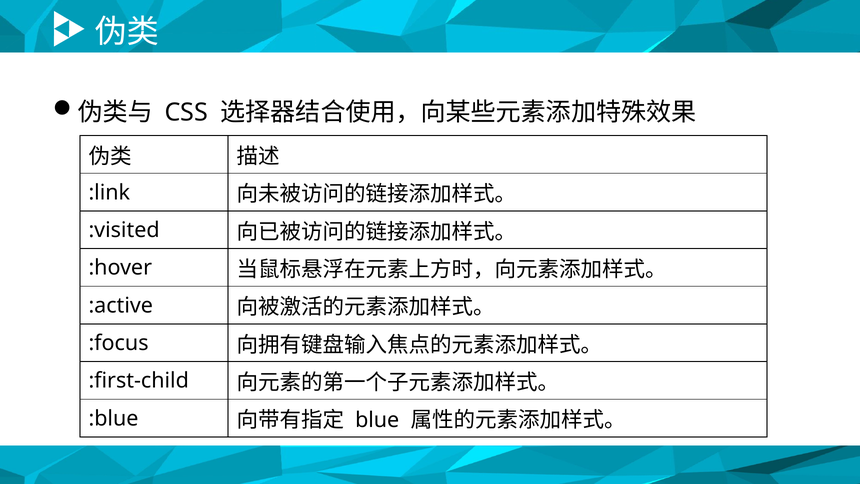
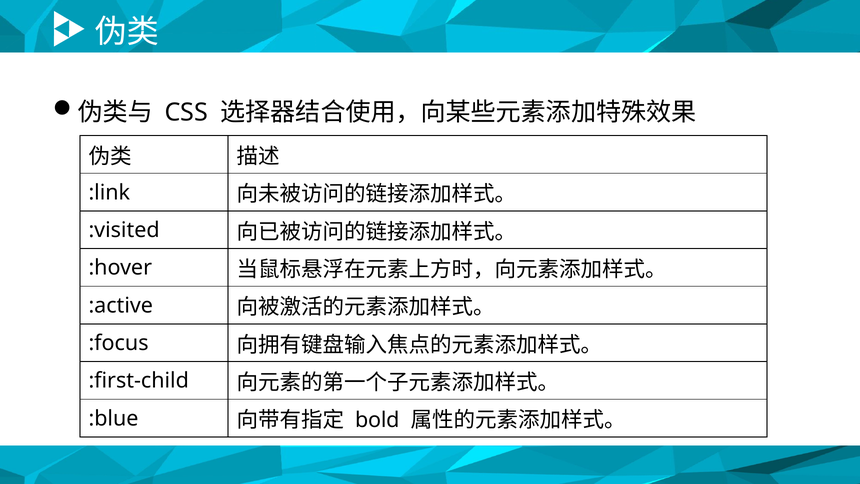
blue: blue -> bold (377, 420)
